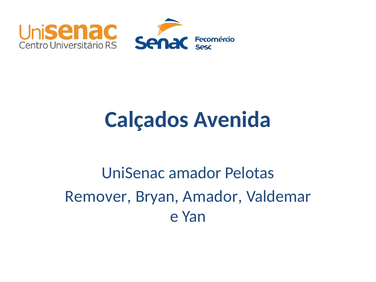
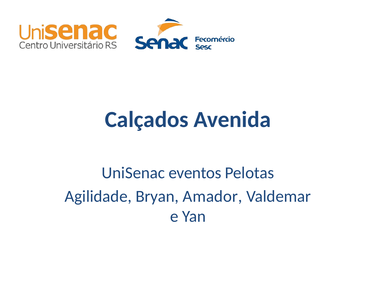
UniSenac amador: amador -> eventos (195, 173)
Remover: Remover -> Agilidade (98, 196)
